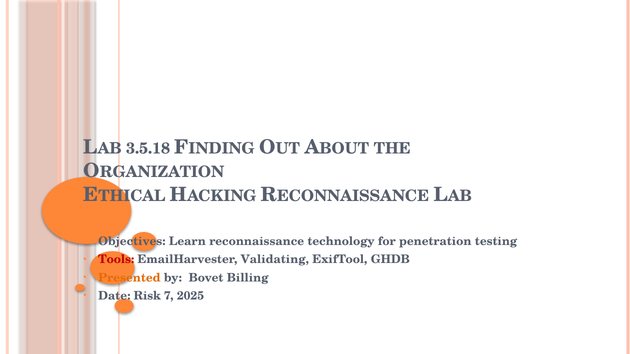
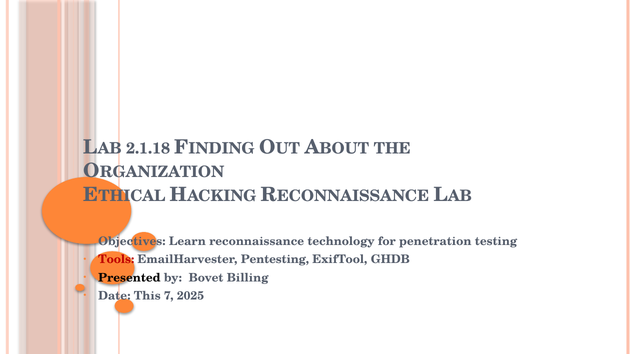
3.5.18: 3.5.18 -> 2.1.18 (148, 149)
Validating: Validating -> Pentesting (275, 260)
Presented colour: orange -> black (129, 278)
Risk: Risk -> This (147, 296)
